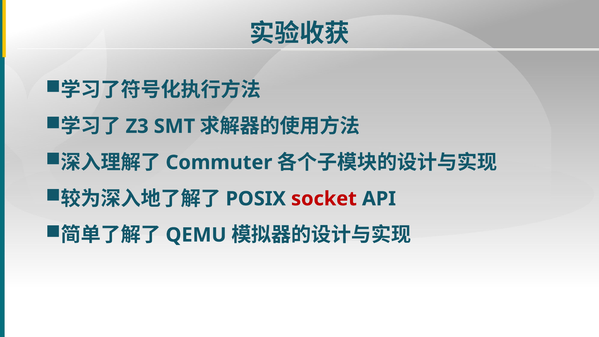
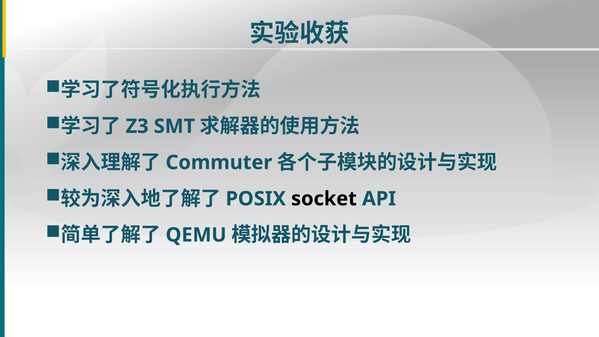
socket colour: red -> black (324, 199)
